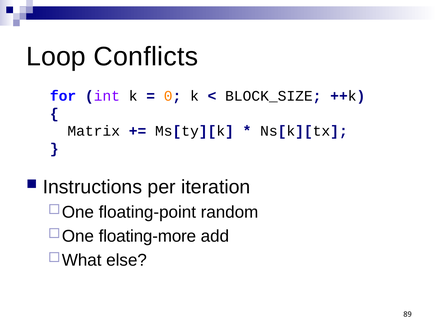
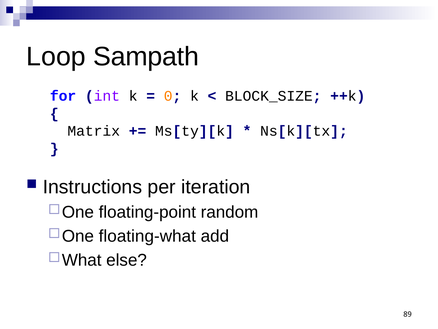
Conflicts: Conflicts -> Sampath (146, 57)
floating-more: floating-more -> floating-what (147, 236)
